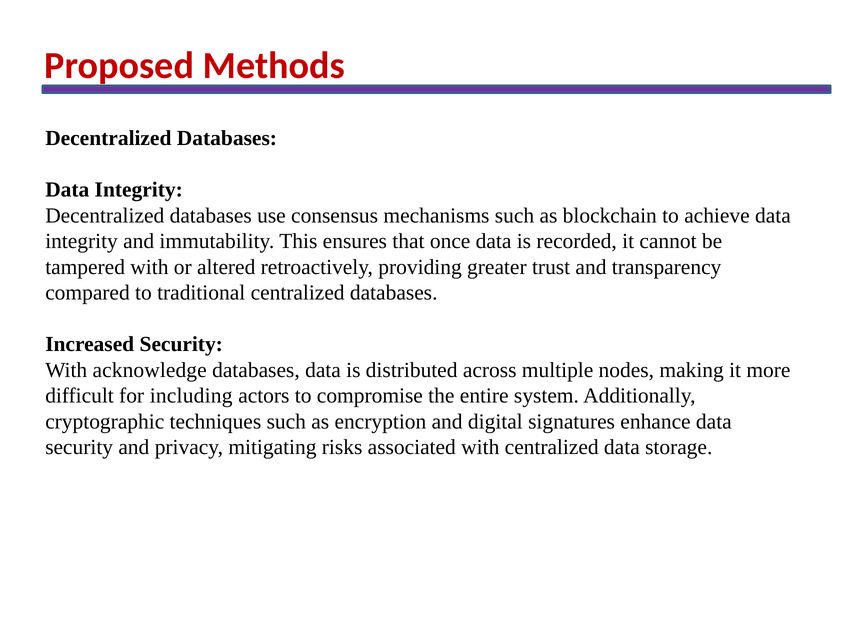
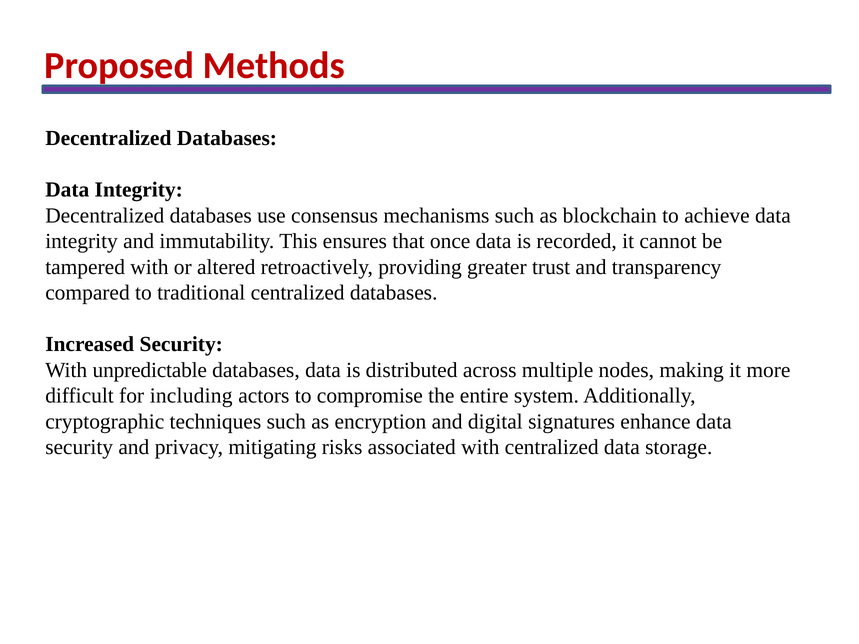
acknowledge: acknowledge -> unpredictable (150, 370)
